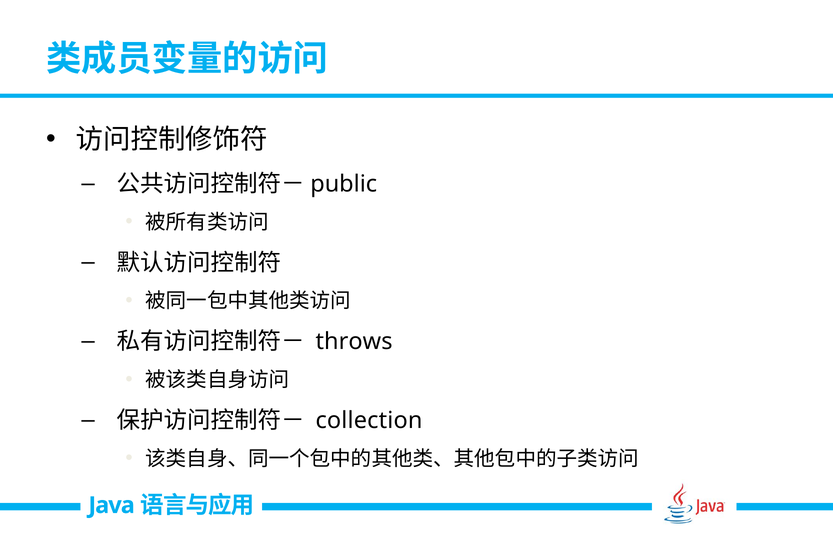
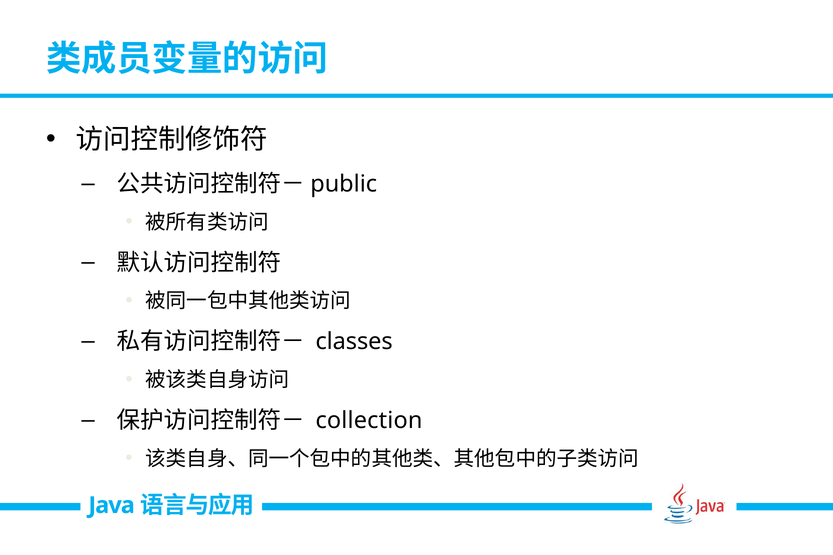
throws: throws -> classes (354, 342)
